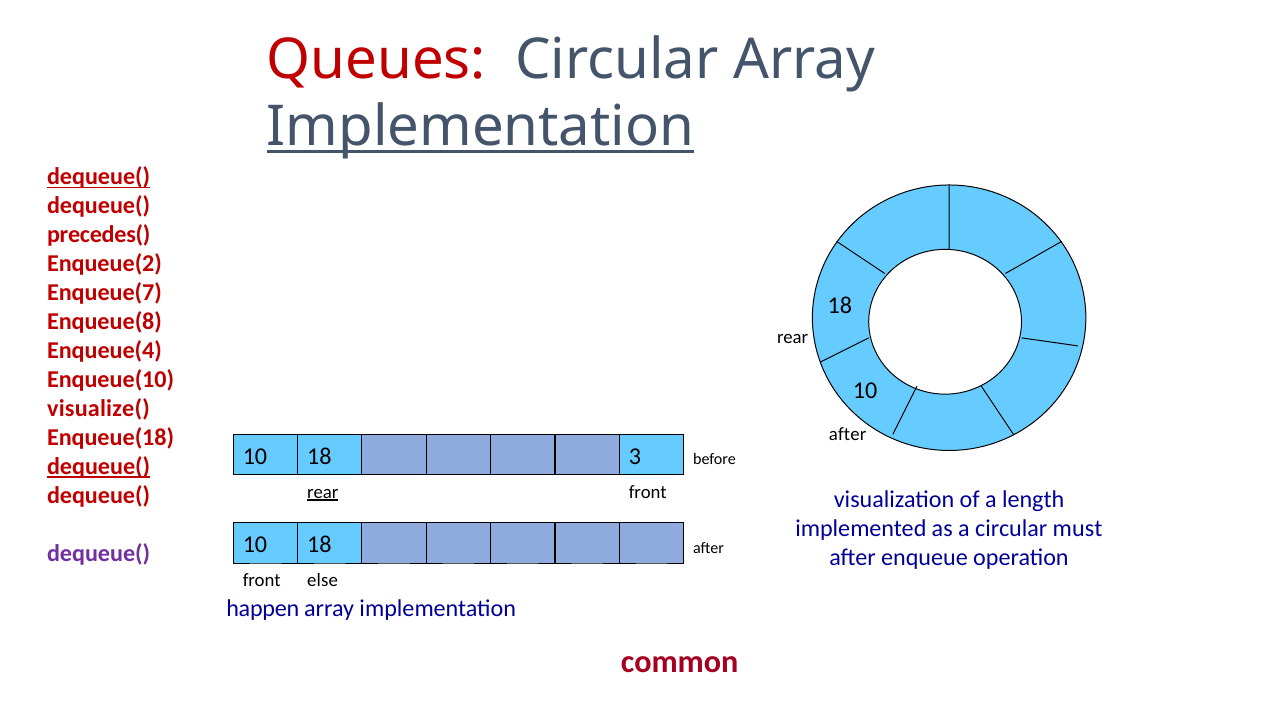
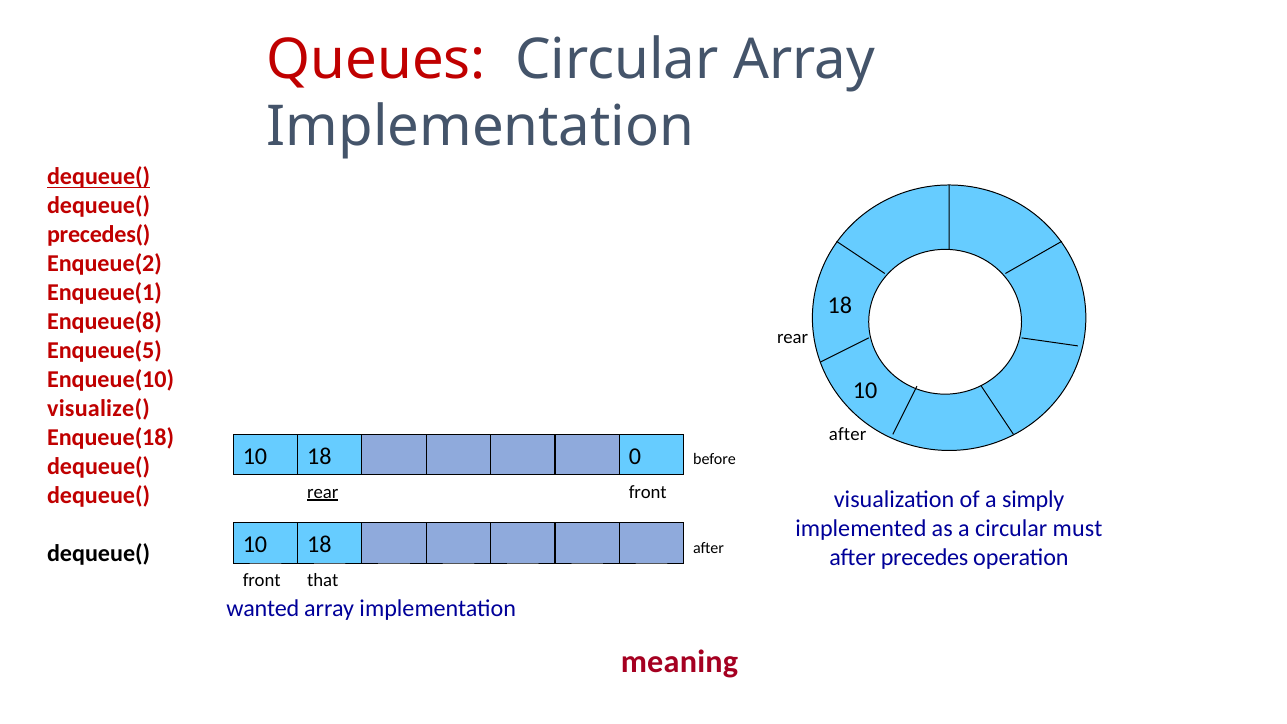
Implementation underline: present -> none (480, 127)
Enqueue(7: Enqueue(7 -> Enqueue(1 (104, 293)
Enqueue(4: Enqueue(4 -> Enqueue(5 (104, 351)
3: 3 -> 0 (635, 456)
dequeue( underline: present -> none (99, 467)
length: length -> simply (1033, 500)
dequeue( colour: purple -> black (99, 553)
enqueue: enqueue -> precedes (925, 557)
else: else -> that (323, 580)
happen: happen -> wanted (263, 609)
common: common -> meaning (679, 662)
